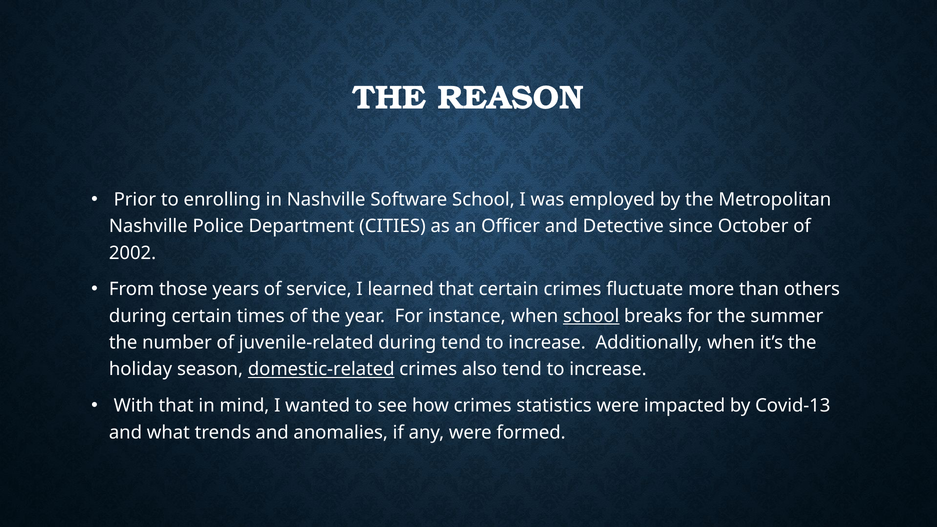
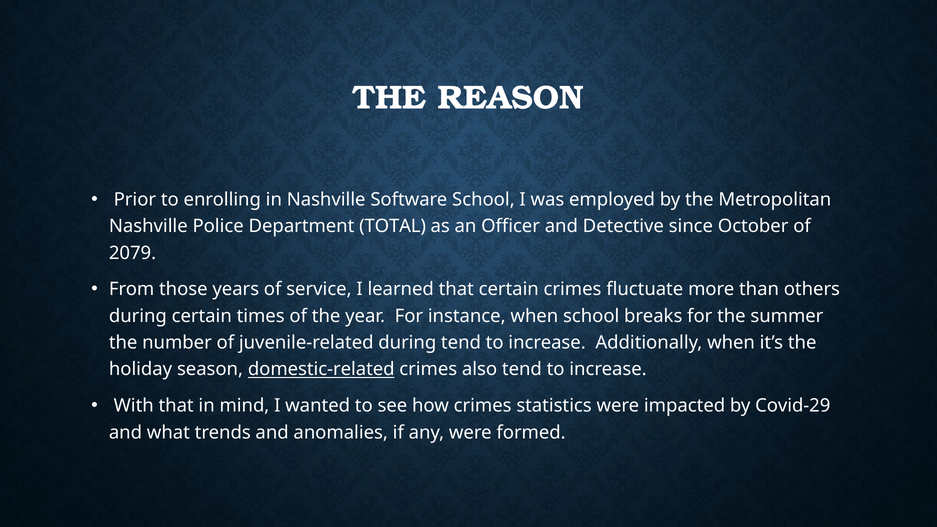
CITIES: CITIES -> TOTAL (393, 226)
2002: 2002 -> 2079 (133, 253)
school underline: present -> none (591, 316)
Covid-13: Covid-13 -> Covid-29 (793, 406)
